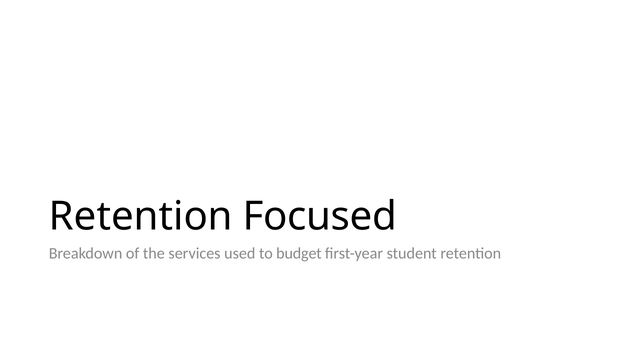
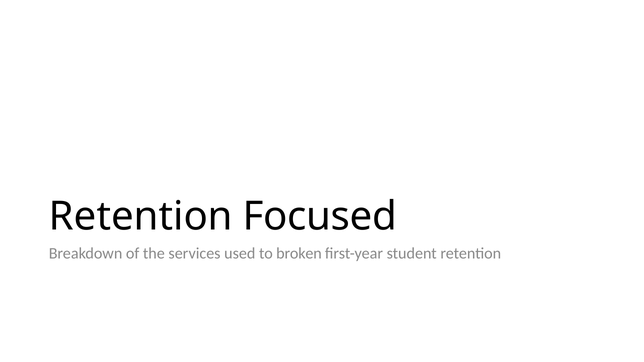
budget: budget -> broken (299, 253)
